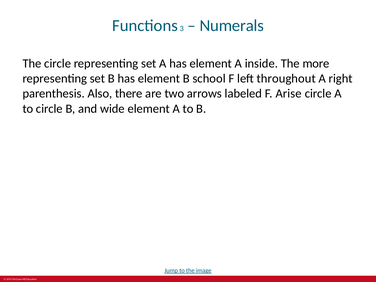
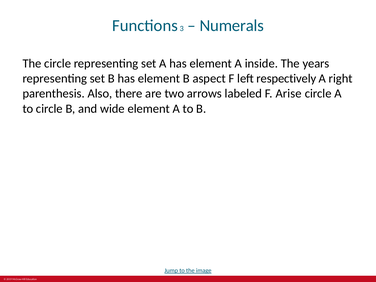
more: more -> years (316, 64)
school: school -> aspect (209, 79)
throughout: throughout -> respectively (286, 79)
